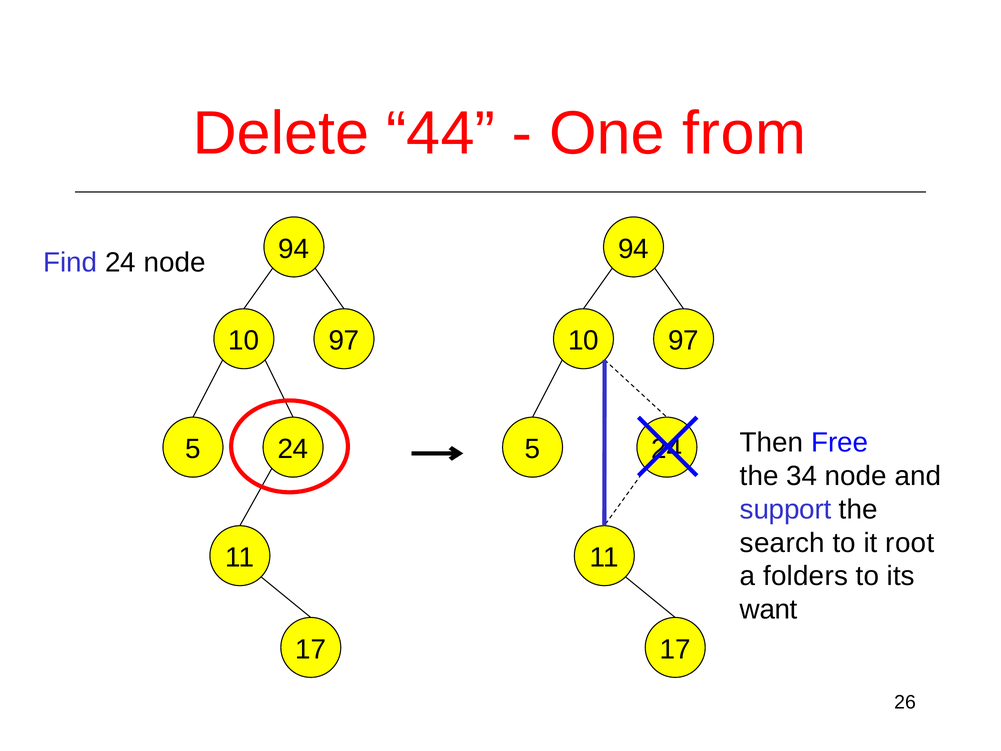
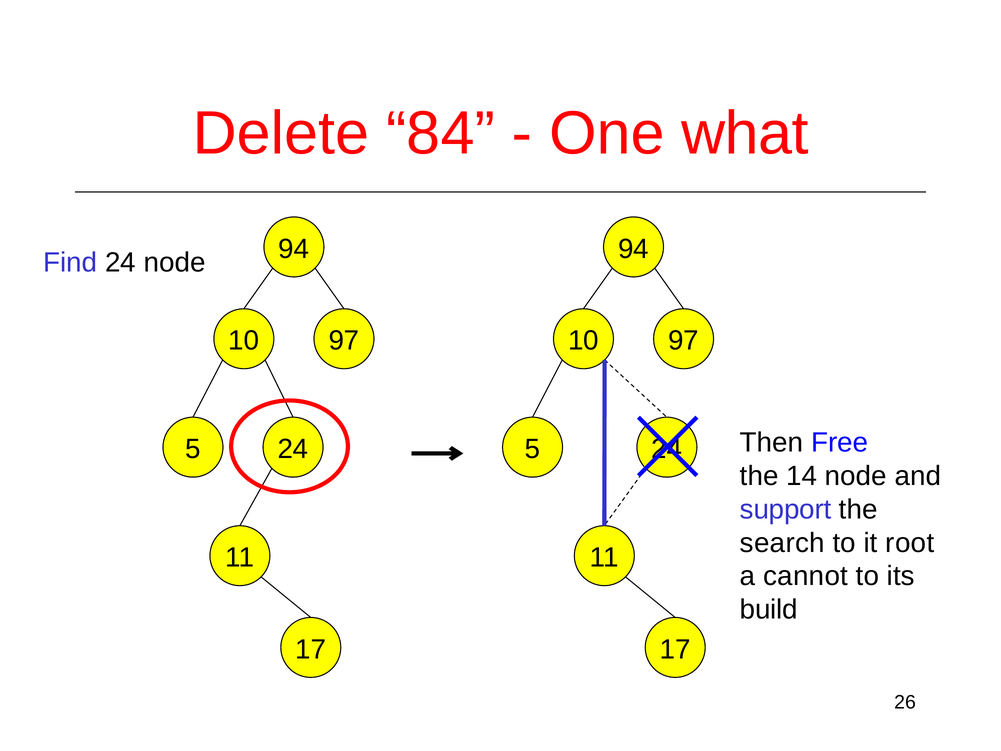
44: 44 -> 84 (441, 134)
from: from -> what (745, 134)
34: 34 -> 14 (802, 476)
folders: folders -> cannot (806, 576)
want: want -> build (769, 609)
